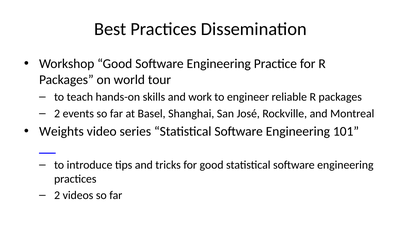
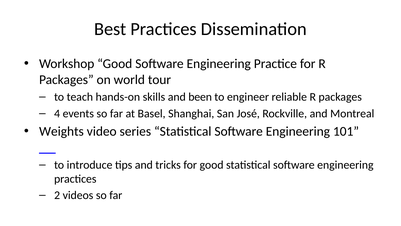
work: work -> been (200, 97)
2: 2 -> 4 (57, 113)
